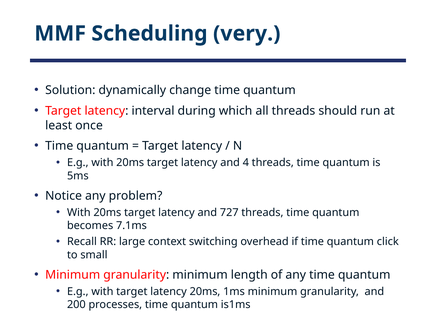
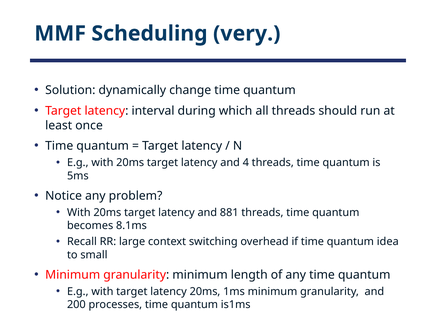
727: 727 -> 881 (229, 212)
7.1ms: 7.1ms -> 8.1ms (131, 226)
click: click -> idea (388, 242)
